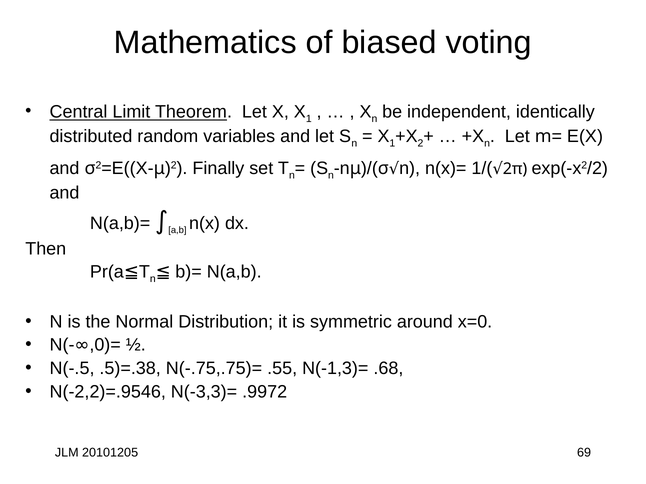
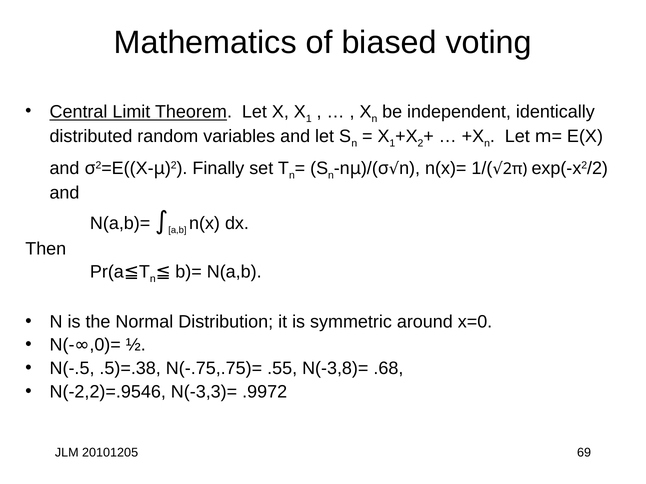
N(-1,3)=: N(-1,3)= -> N(-3,8)= (335, 369)
